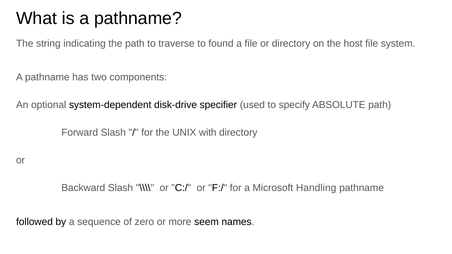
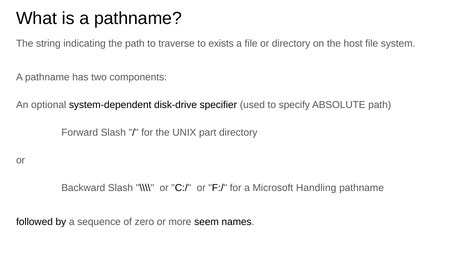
found: found -> exists (221, 43)
with: with -> part (208, 133)
